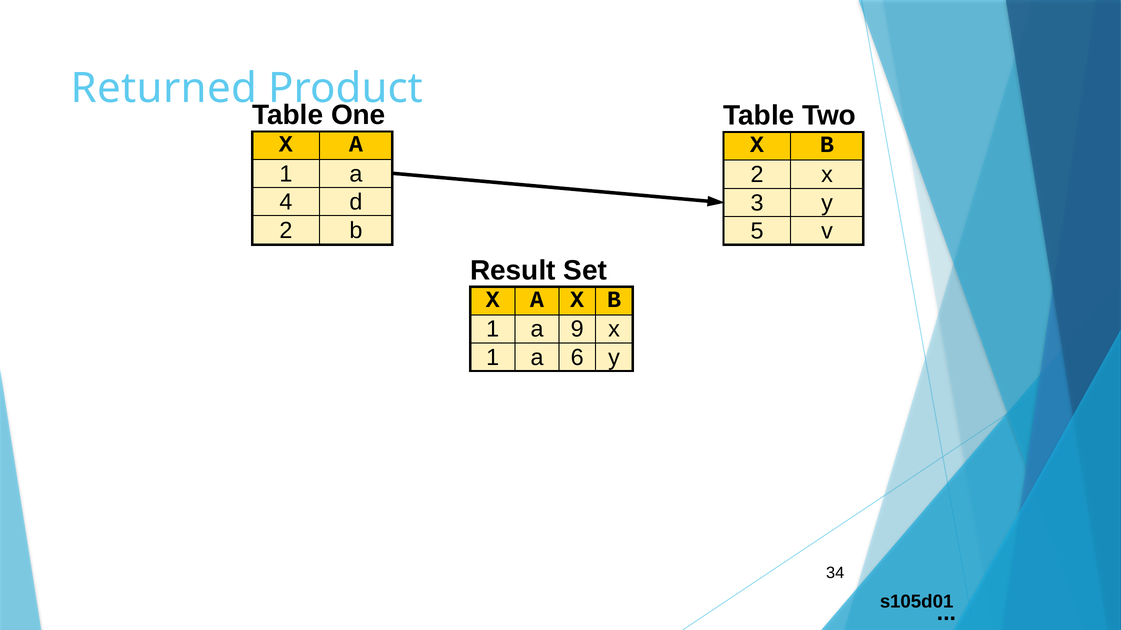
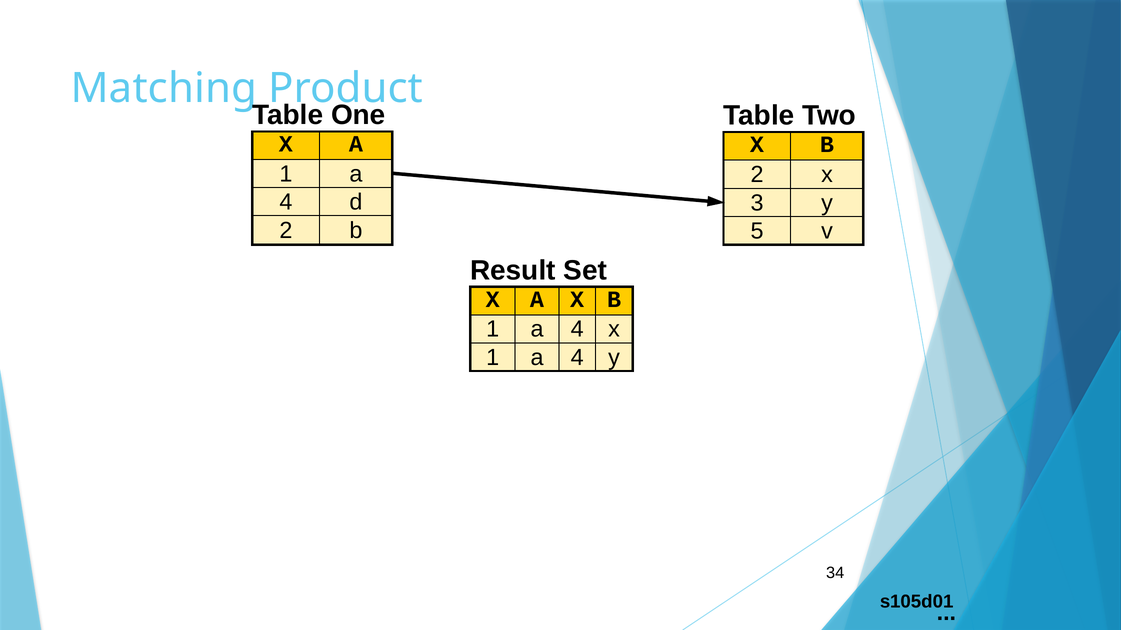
Returned: Returned -> Matching (164, 88)
9: 9 -> 4 (577, 330)
6: 6 -> 4 (577, 358)
